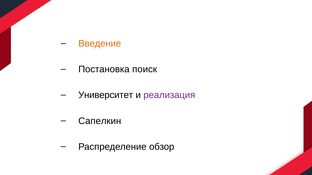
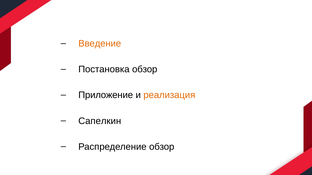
Постановка поиск: поиск -> обзор (145, 69)
Университет: Университет -> Приложение (106, 95)
реализация colour: purple -> orange (169, 95)
